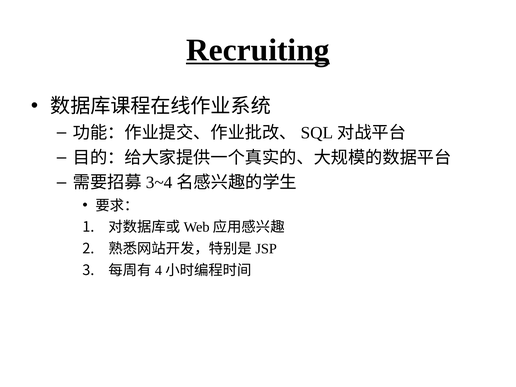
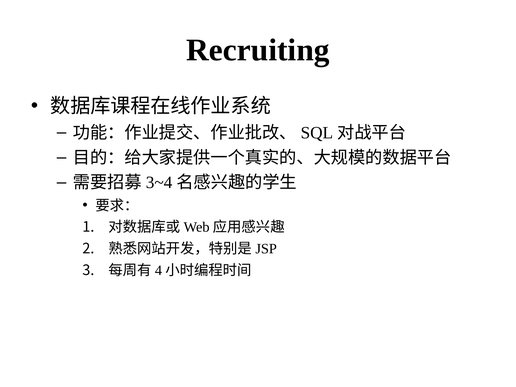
Recruiting underline: present -> none (258, 50)
